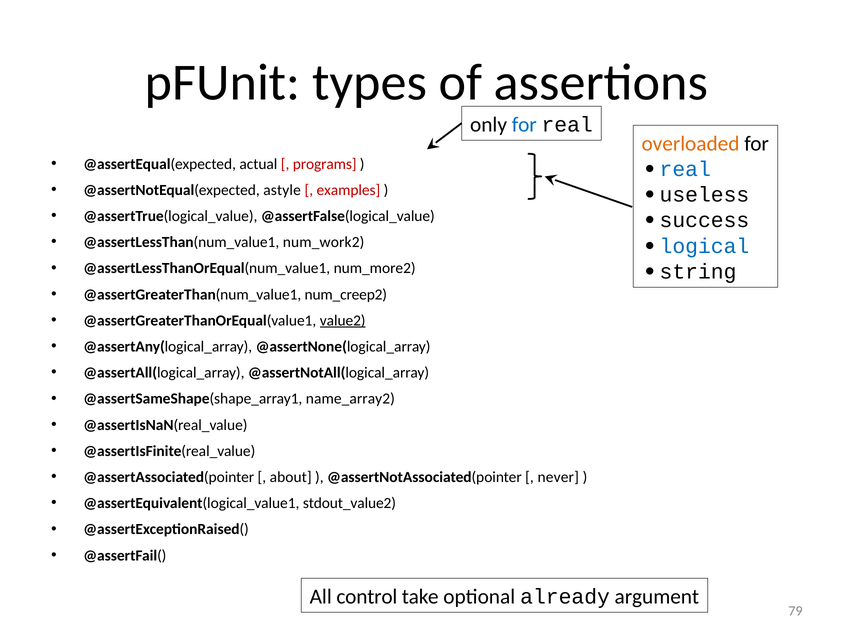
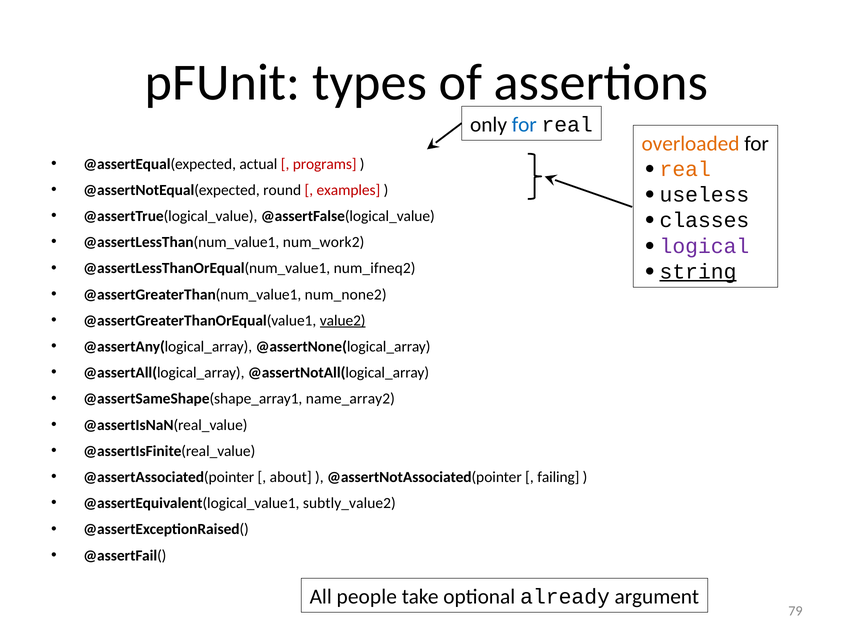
real colour: blue -> orange (685, 169)
astyle: astyle -> round (282, 190)
success: success -> classes (704, 221)
logical colour: blue -> purple (704, 246)
num_more2: num_more2 -> num_ifneq2 (375, 269)
string underline: none -> present (698, 272)
num_creep2: num_creep2 -> num_none2 (346, 295)
never: never -> failing (558, 478)
stdout_value2: stdout_value2 -> subtly_value2 (349, 504)
control: control -> people (367, 597)
